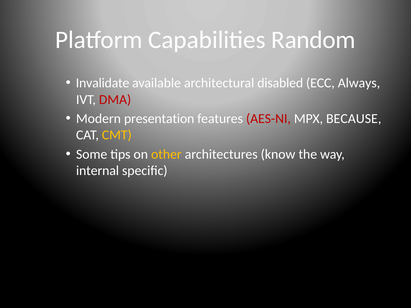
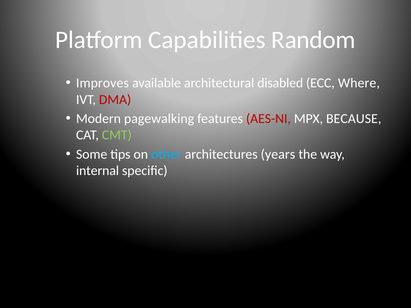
Invalidate: Invalidate -> Improves (102, 83)
Always: Always -> Where (359, 83)
presentation: presentation -> pagewalking (159, 119)
CMT colour: yellow -> light green (117, 135)
other colour: yellow -> light blue (166, 154)
know: know -> years (278, 154)
